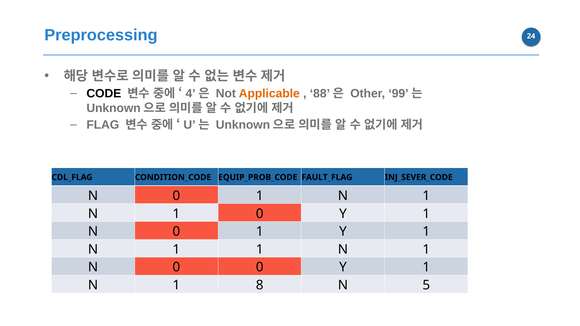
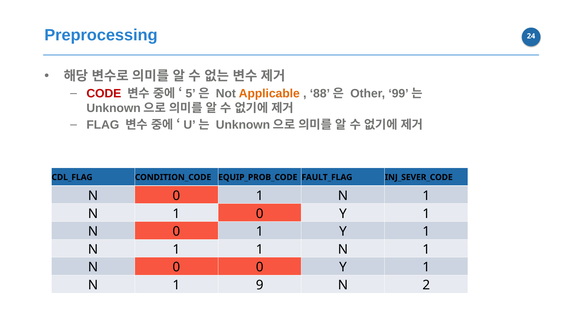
CODE colour: black -> red (104, 94)
4: 4 -> 5 (191, 94)
8: 8 -> 9 (260, 285)
5: 5 -> 2 (426, 285)
